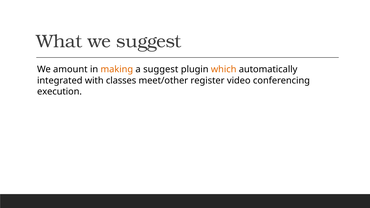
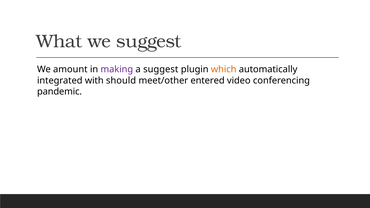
making colour: orange -> purple (117, 69)
classes: classes -> should (121, 81)
register: register -> entered (208, 81)
execution: execution -> pandemic (60, 92)
